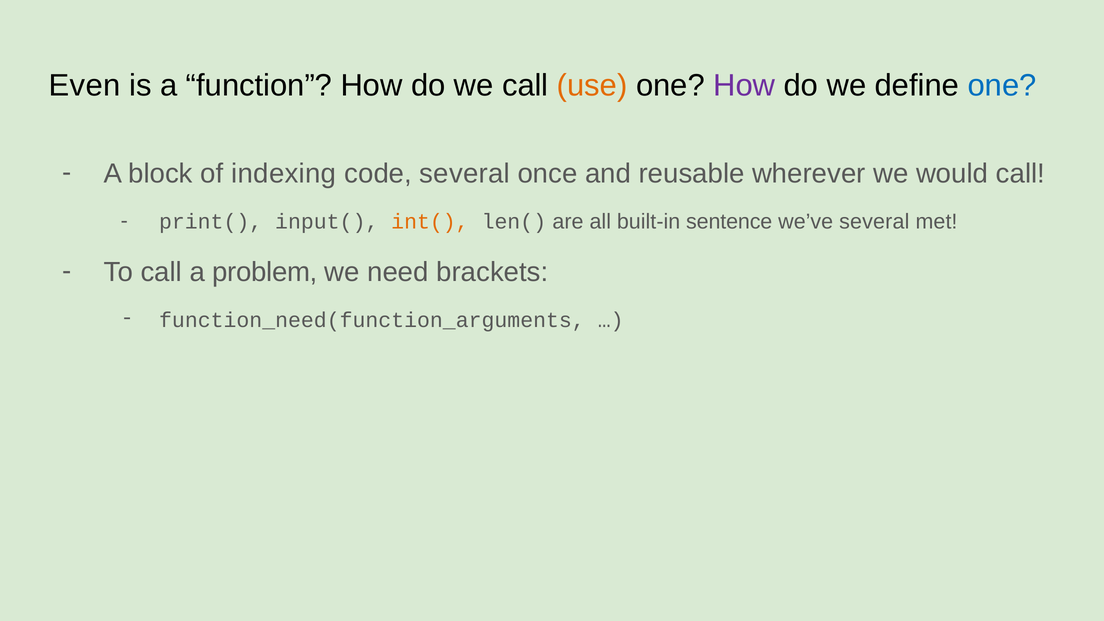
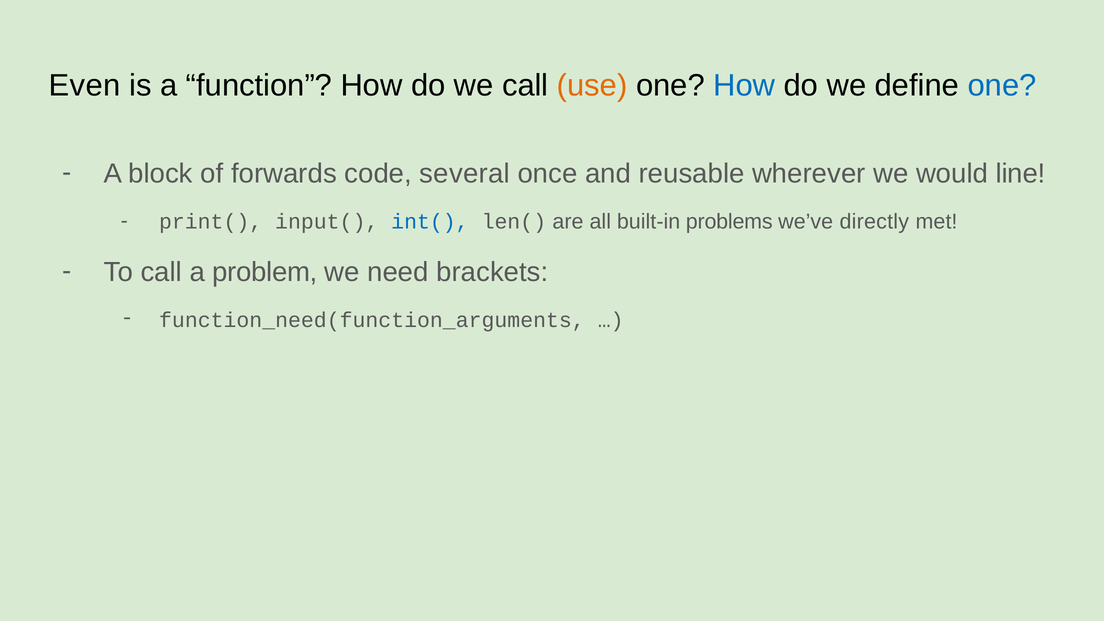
How colour: purple -> blue (744, 86)
indexing: indexing -> forwards (284, 174)
would call: call -> line (1021, 174)
int( colour: orange -> blue (430, 222)
sentence: sentence -> problems (729, 222)
we’ve several: several -> directly (874, 222)
